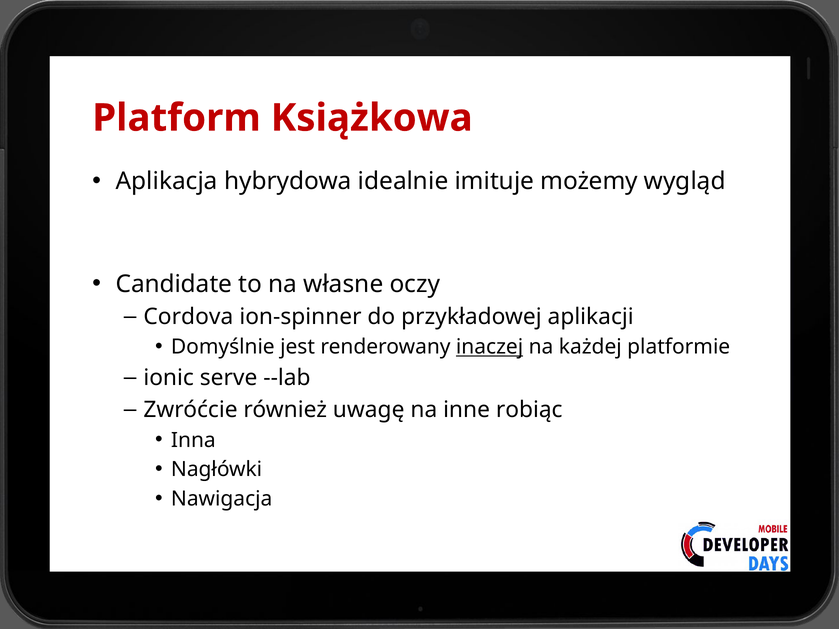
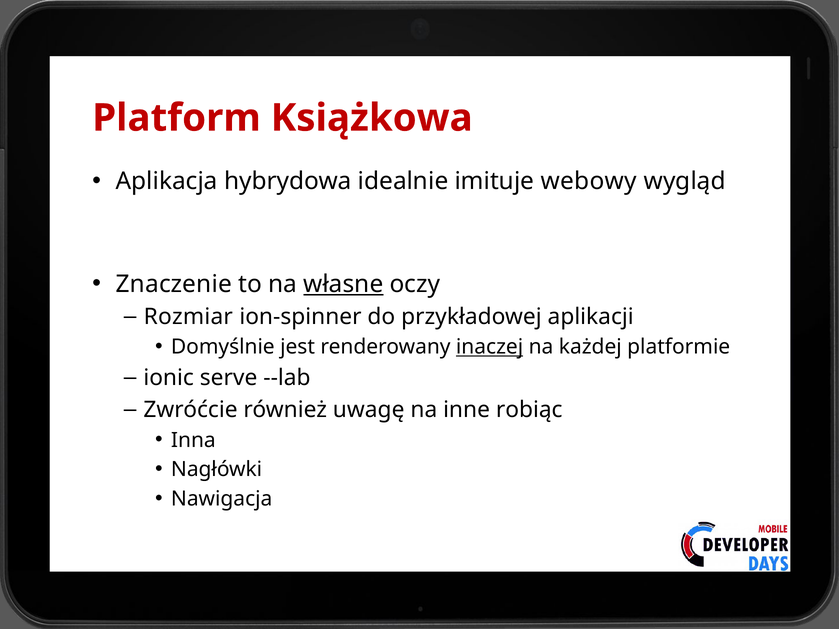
możemy: możemy -> webowy (589, 181)
Candidate: Candidate -> Znaczenie (174, 284)
własne underline: none -> present (343, 284)
Cordova: Cordova -> Rozmiar (188, 317)
